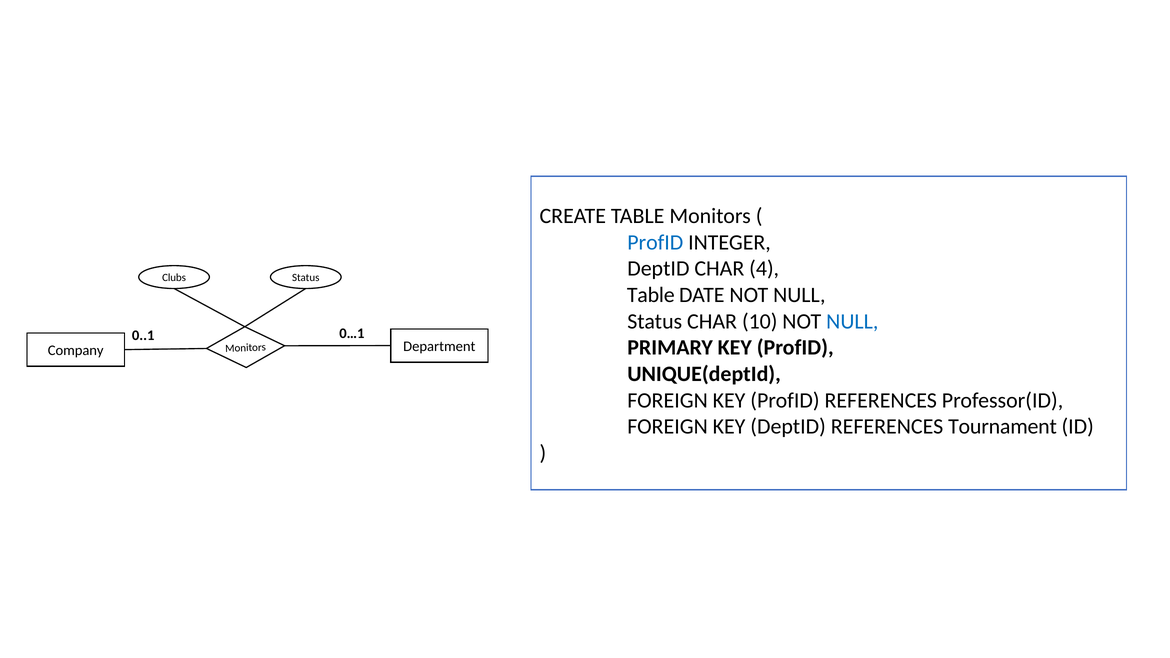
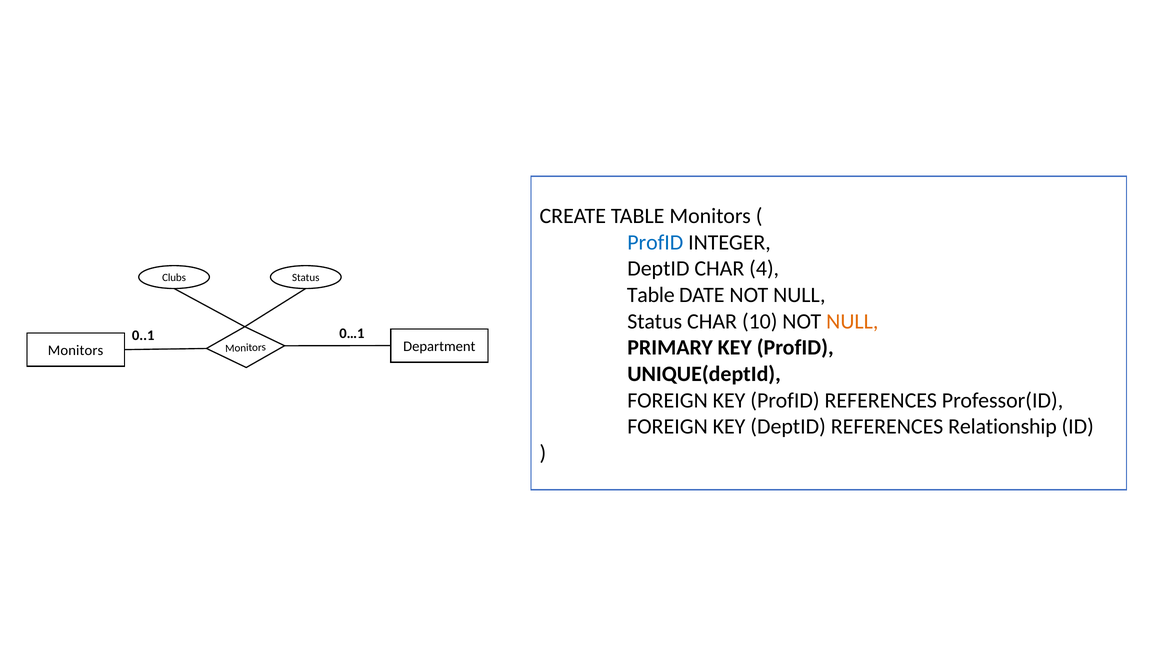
NULL colour: blue -> orange (852, 321)
Company: Company -> Monitors (76, 351)
Tournament: Tournament -> Relationship (1002, 427)
